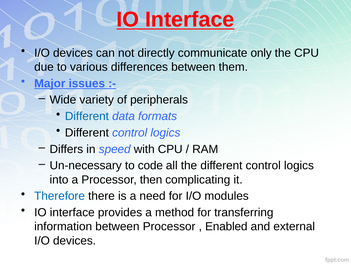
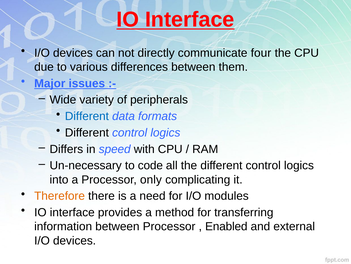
only: only -> four (261, 53)
then: then -> only (151, 179)
Therefore colour: blue -> orange (60, 196)
